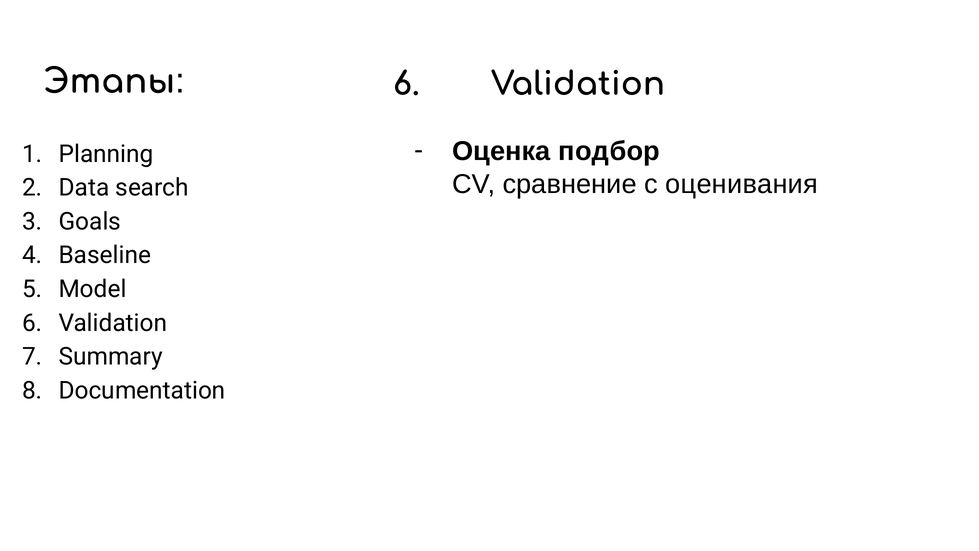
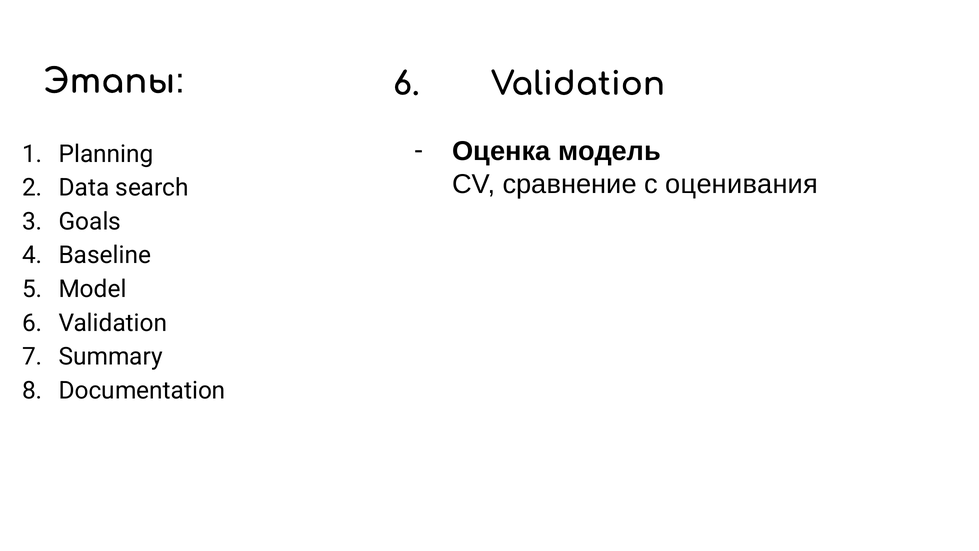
подбор: подбор -> модель (609, 151)
